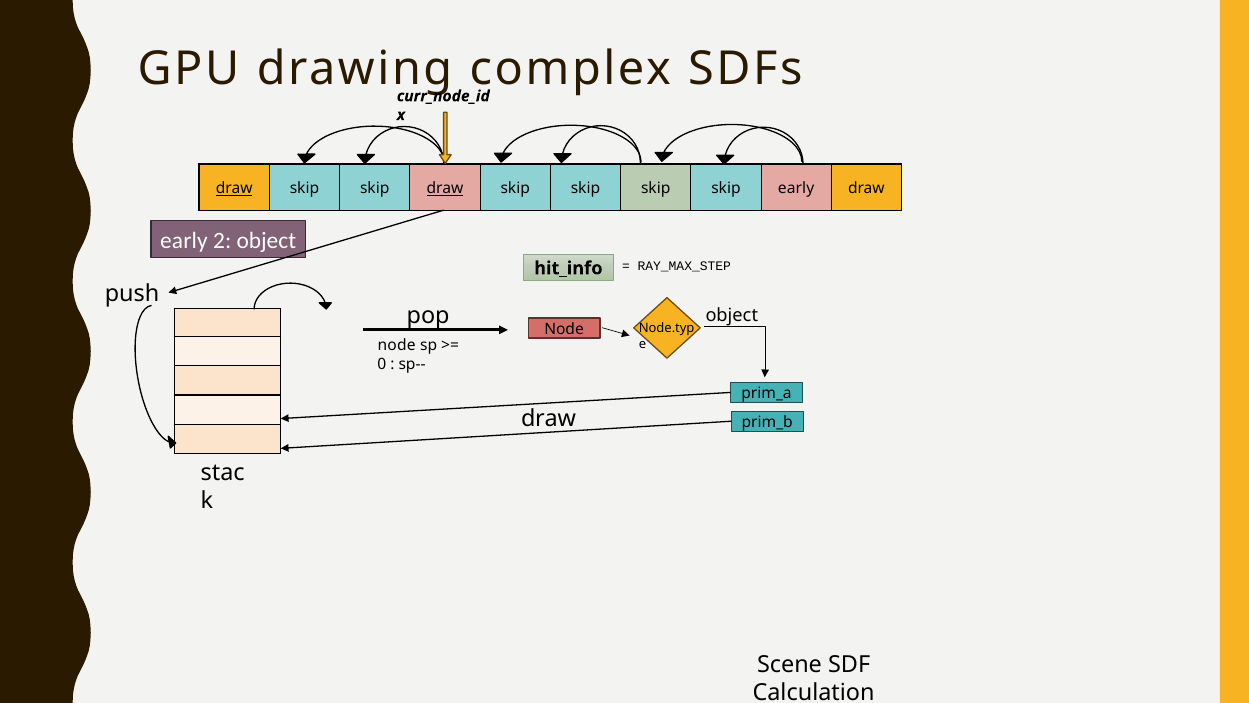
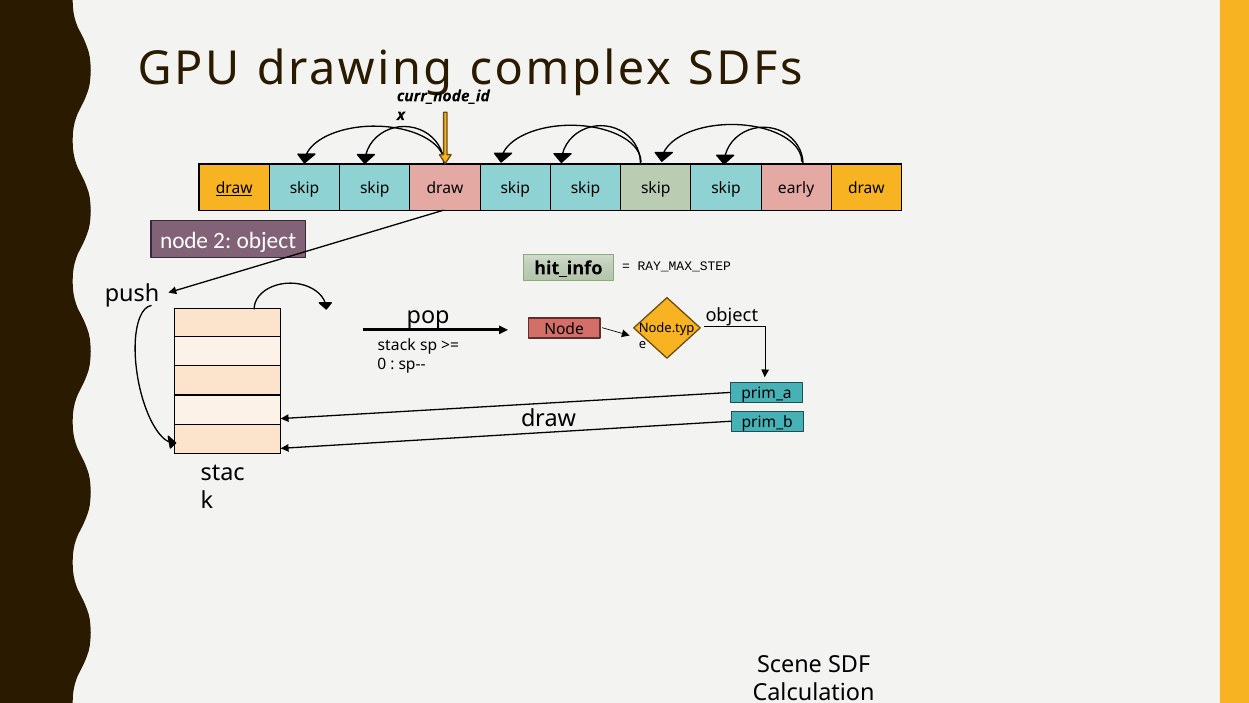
draw underline: present -> none (445, 188)
early: early -> node (184, 241)
node: node -> stack (397, 345)
